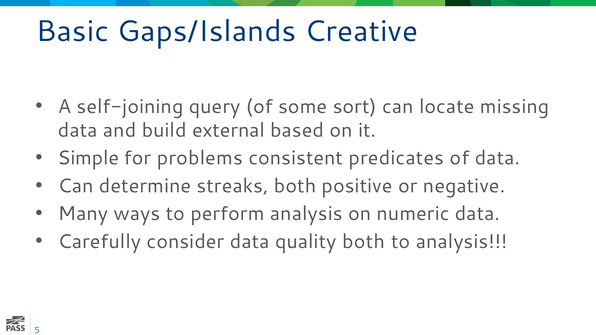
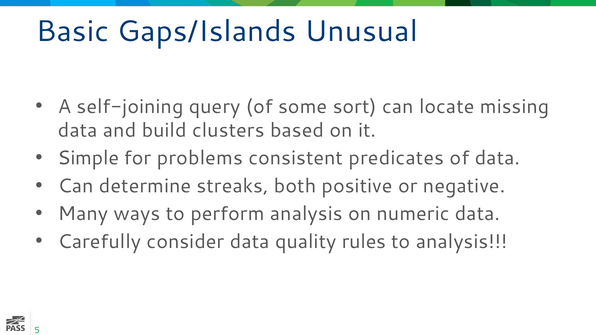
Creative: Creative -> Unusual (361, 31)
external: external -> clusters (228, 130)
quality both: both -> rules (364, 242)
